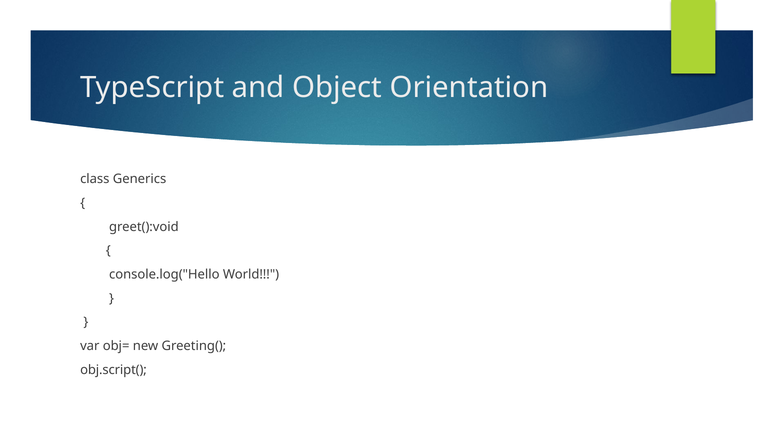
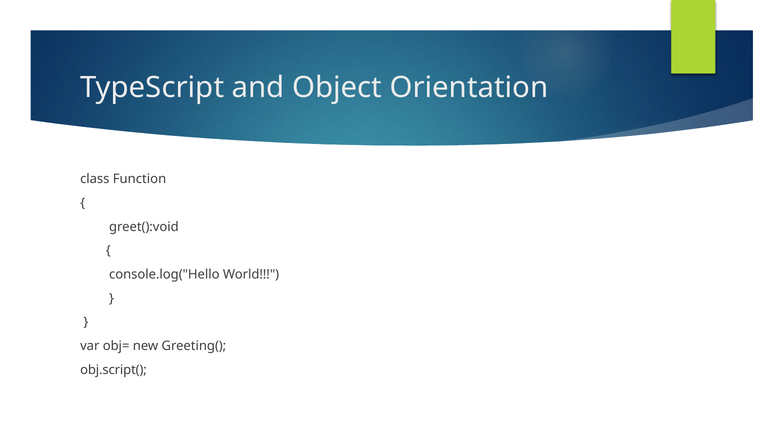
Generics: Generics -> Function (140, 179)
